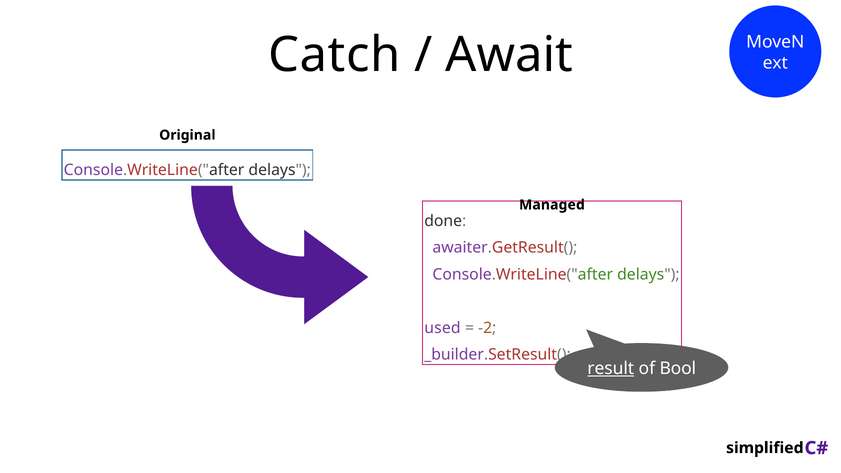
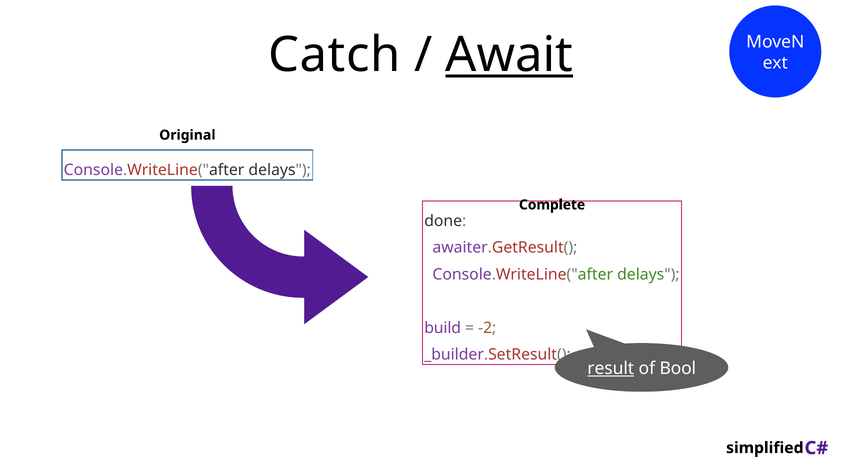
Await underline: none -> present (509, 55)
Managed: Managed -> Complete (552, 205)
used: used -> build (443, 328)
